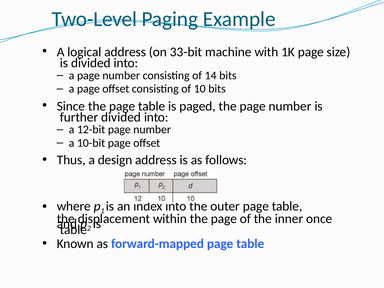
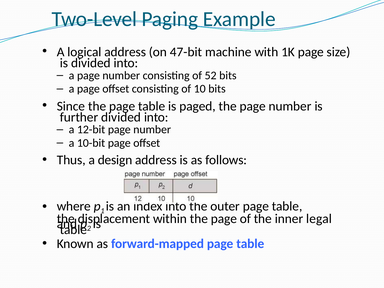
33-bit: 33-bit -> 47-bit (186, 52)
14: 14 -> 52 (211, 75)
once: once -> legal (319, 219)
